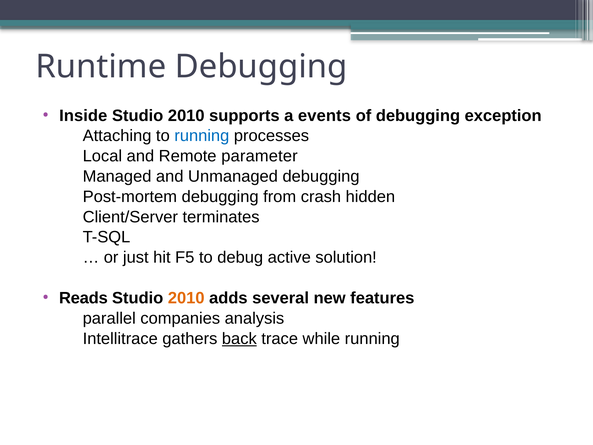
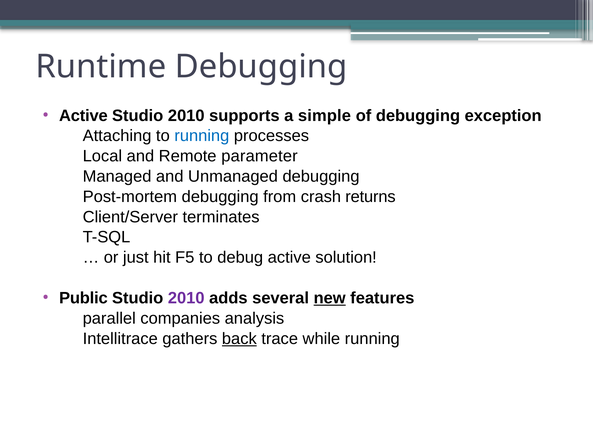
Inside: Inside -> Active (83, 115)
events: events -> simple (324, 115)
hidden: hidden -> returns (370, 197)
Reads: Reads -> Public (83, 298)
2010 colour: orange -> purple (186, 298)
new underline: none -> present (330, 298)
